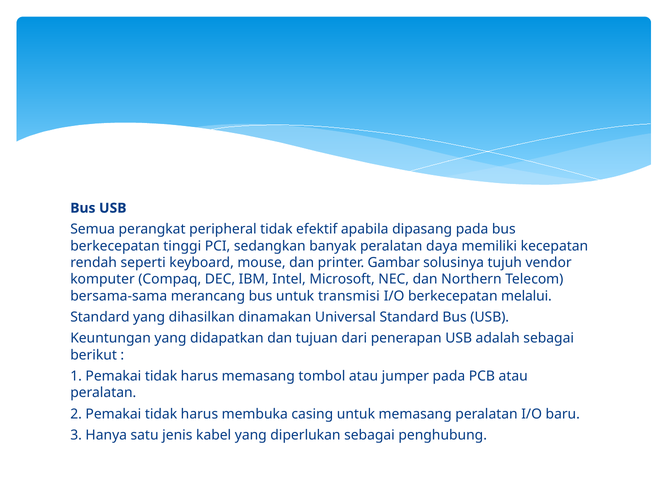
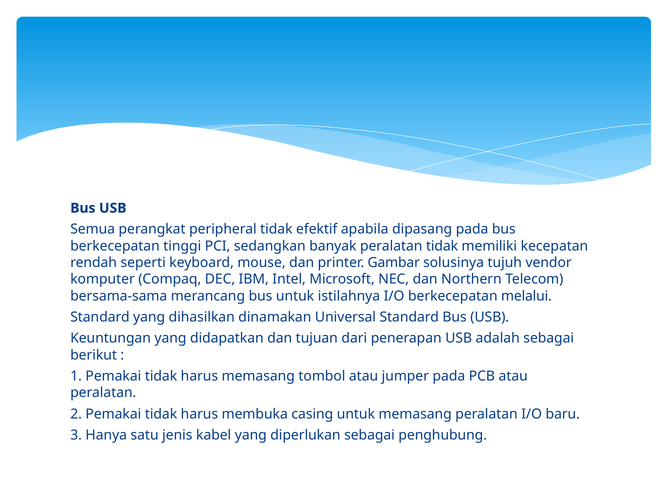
peralatan daya: daya -> tidak (442, 246)
transmisi: transmisi -> istilahnya (349, 296)
